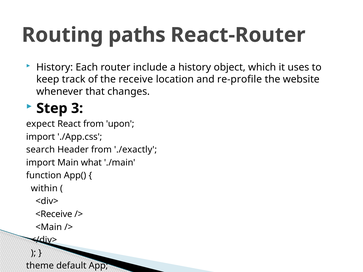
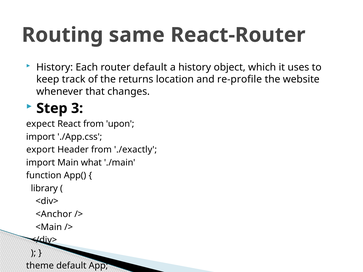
paths: paths -> same (137, 35)
router include: include -> default (150, 67)
receive: receive -> returns (136, 79)
search: search -> export (41, 150)
within: within -> library (44, 189)
<Receive: <Receive -> <Anchor (54, 214)
